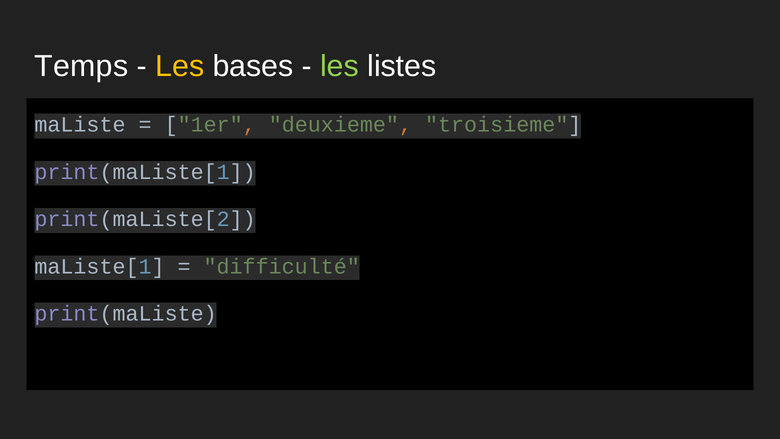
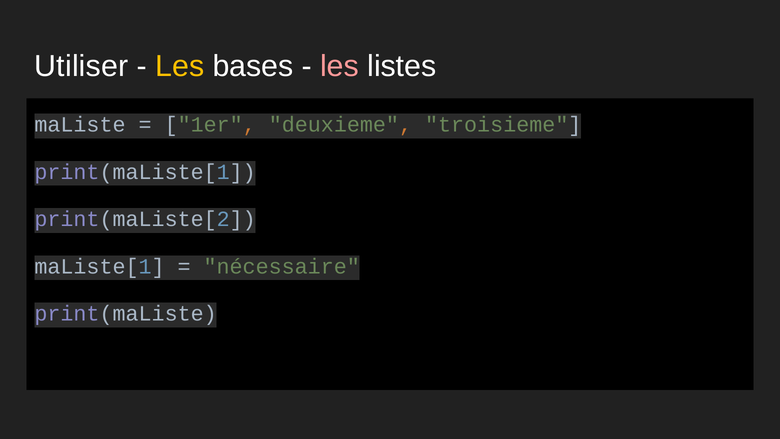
Temps: Temps -> Utiliser (81, 66)
les colour: light green -> pink (340, 66)
difficulté: difficulté -> nécessaire (282, 266)
